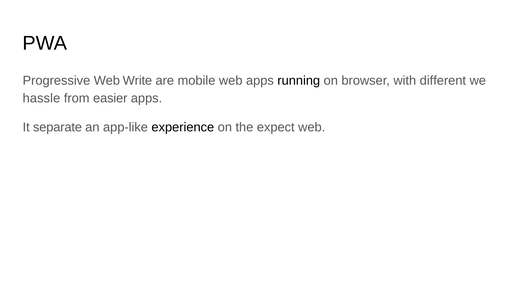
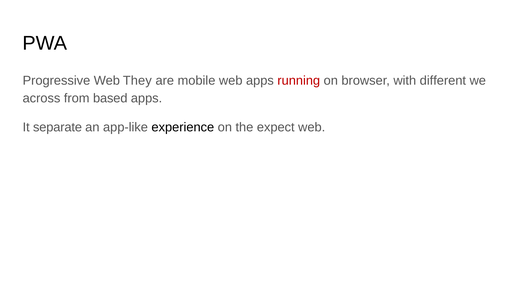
Write: Write -> They (137, 81)
running colour: black -> red (299, 81)
hassle: hassle -> across (41, 98)
easier: easier -> based (110, 98)
